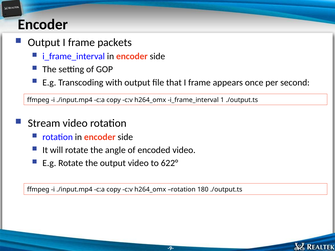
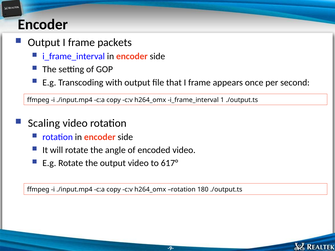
Stream: Stream -> Scaling (44, 123)
622°: 622° -> 617° (169, 163)
